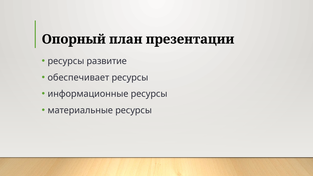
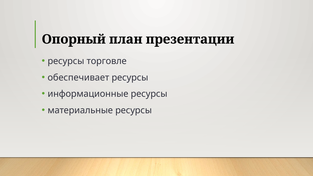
развитие: развитие -> торговле (107, 61)
